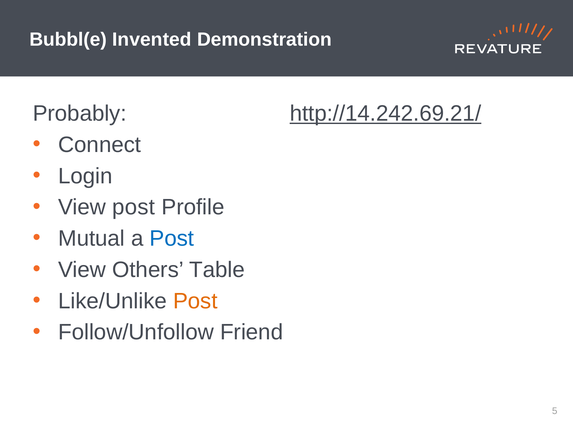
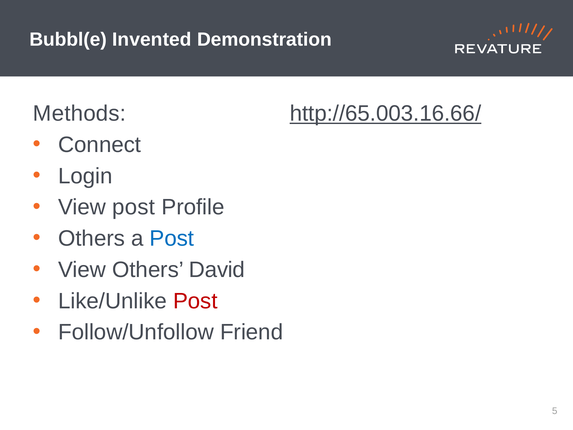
Probably: Probably -> Methods (80, 113)
http://14.242.69.21/: http://14.242.69.21/ -> http://65.003.16.66/ (385, 113)
Mutual: Mutual -> Others (92, 238)
Table: Table -> David (217, 270)
Post colour: orange -> red (195, 301)
